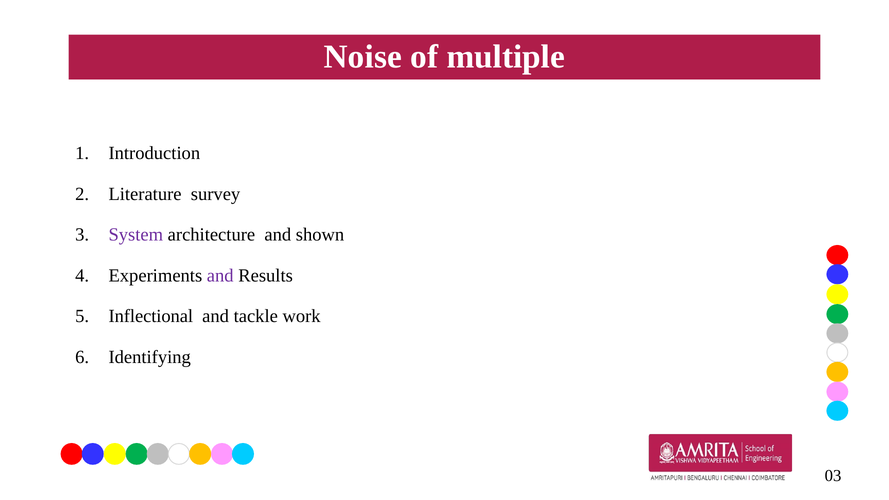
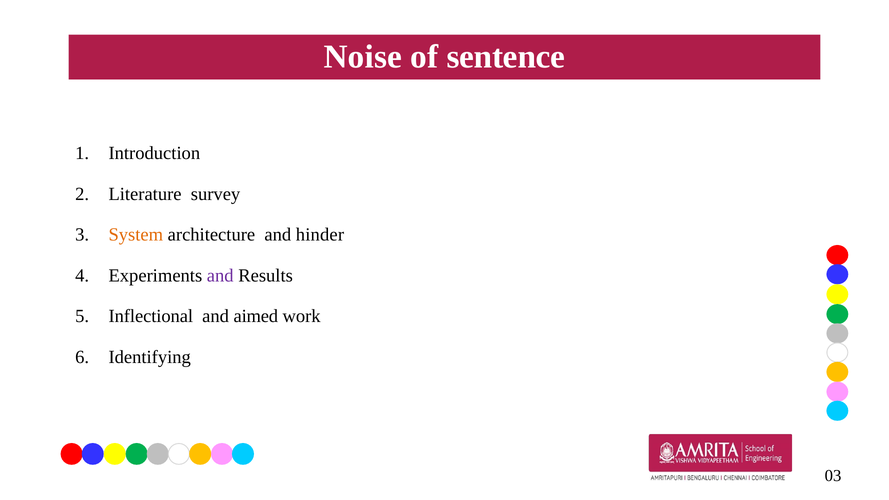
multiple: multiple -> sentence (506, 57)
System colour: purple -> orange (136, 235)
shown: shown -> hinder (320, 235)
tackle: tackle -> aimed (256, 316)
